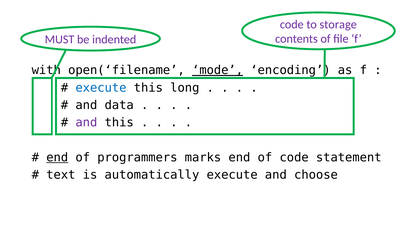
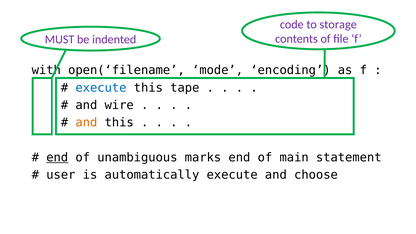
mode underline: present -> none (218, 70)
long: long -> tape (185, 88)
data: data -> wire (119, 105)
and colour: purple -> orange (86, 123)
programmers: programmers -> unambiguous (137, 157)
of code: code -> main (294, 157)
text: text -> user (61, 175)
